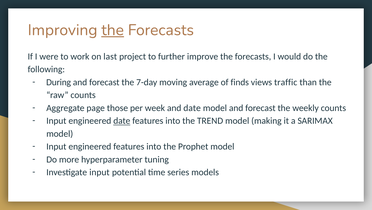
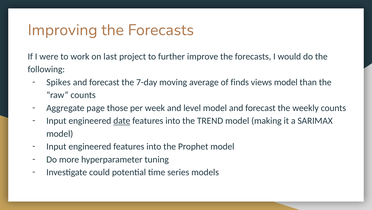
the underline: present -> none (113, 30)
During: During -> Spikes (59, 82)
views traffic: traffic -> model (286, 82)
and date: date -> level (192, 108)
Investigate input: input -> could (100, 172)
